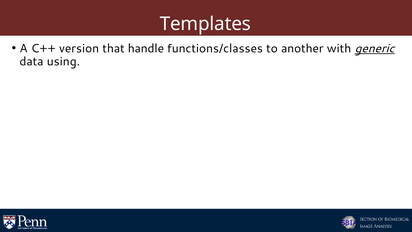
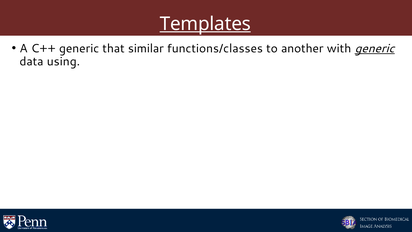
Templates underline: none -> present (205, 24)
C++ version: version -> generic (79, 48)
handle: handle -> similar (146, 48)
